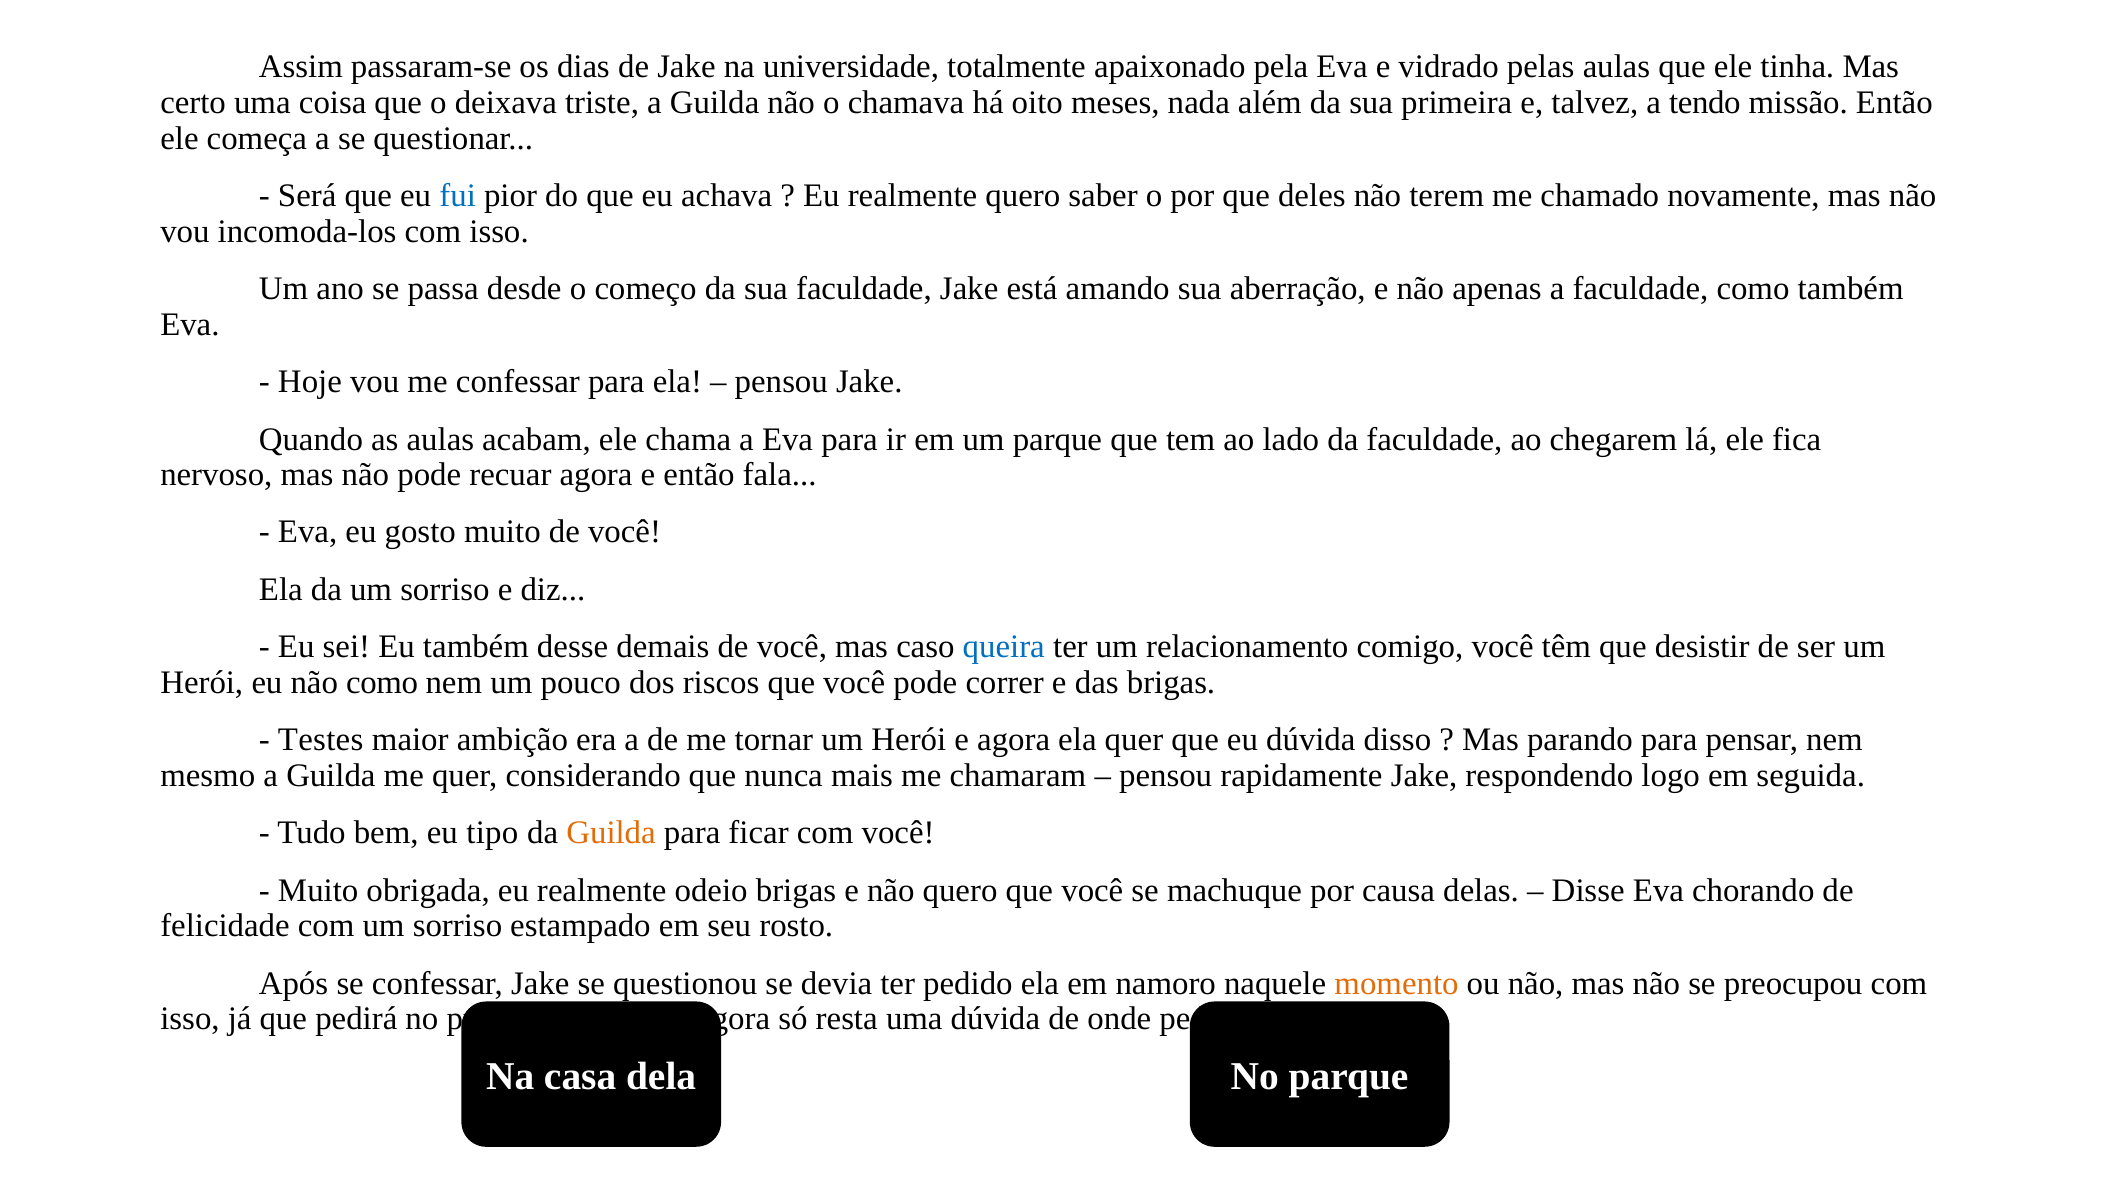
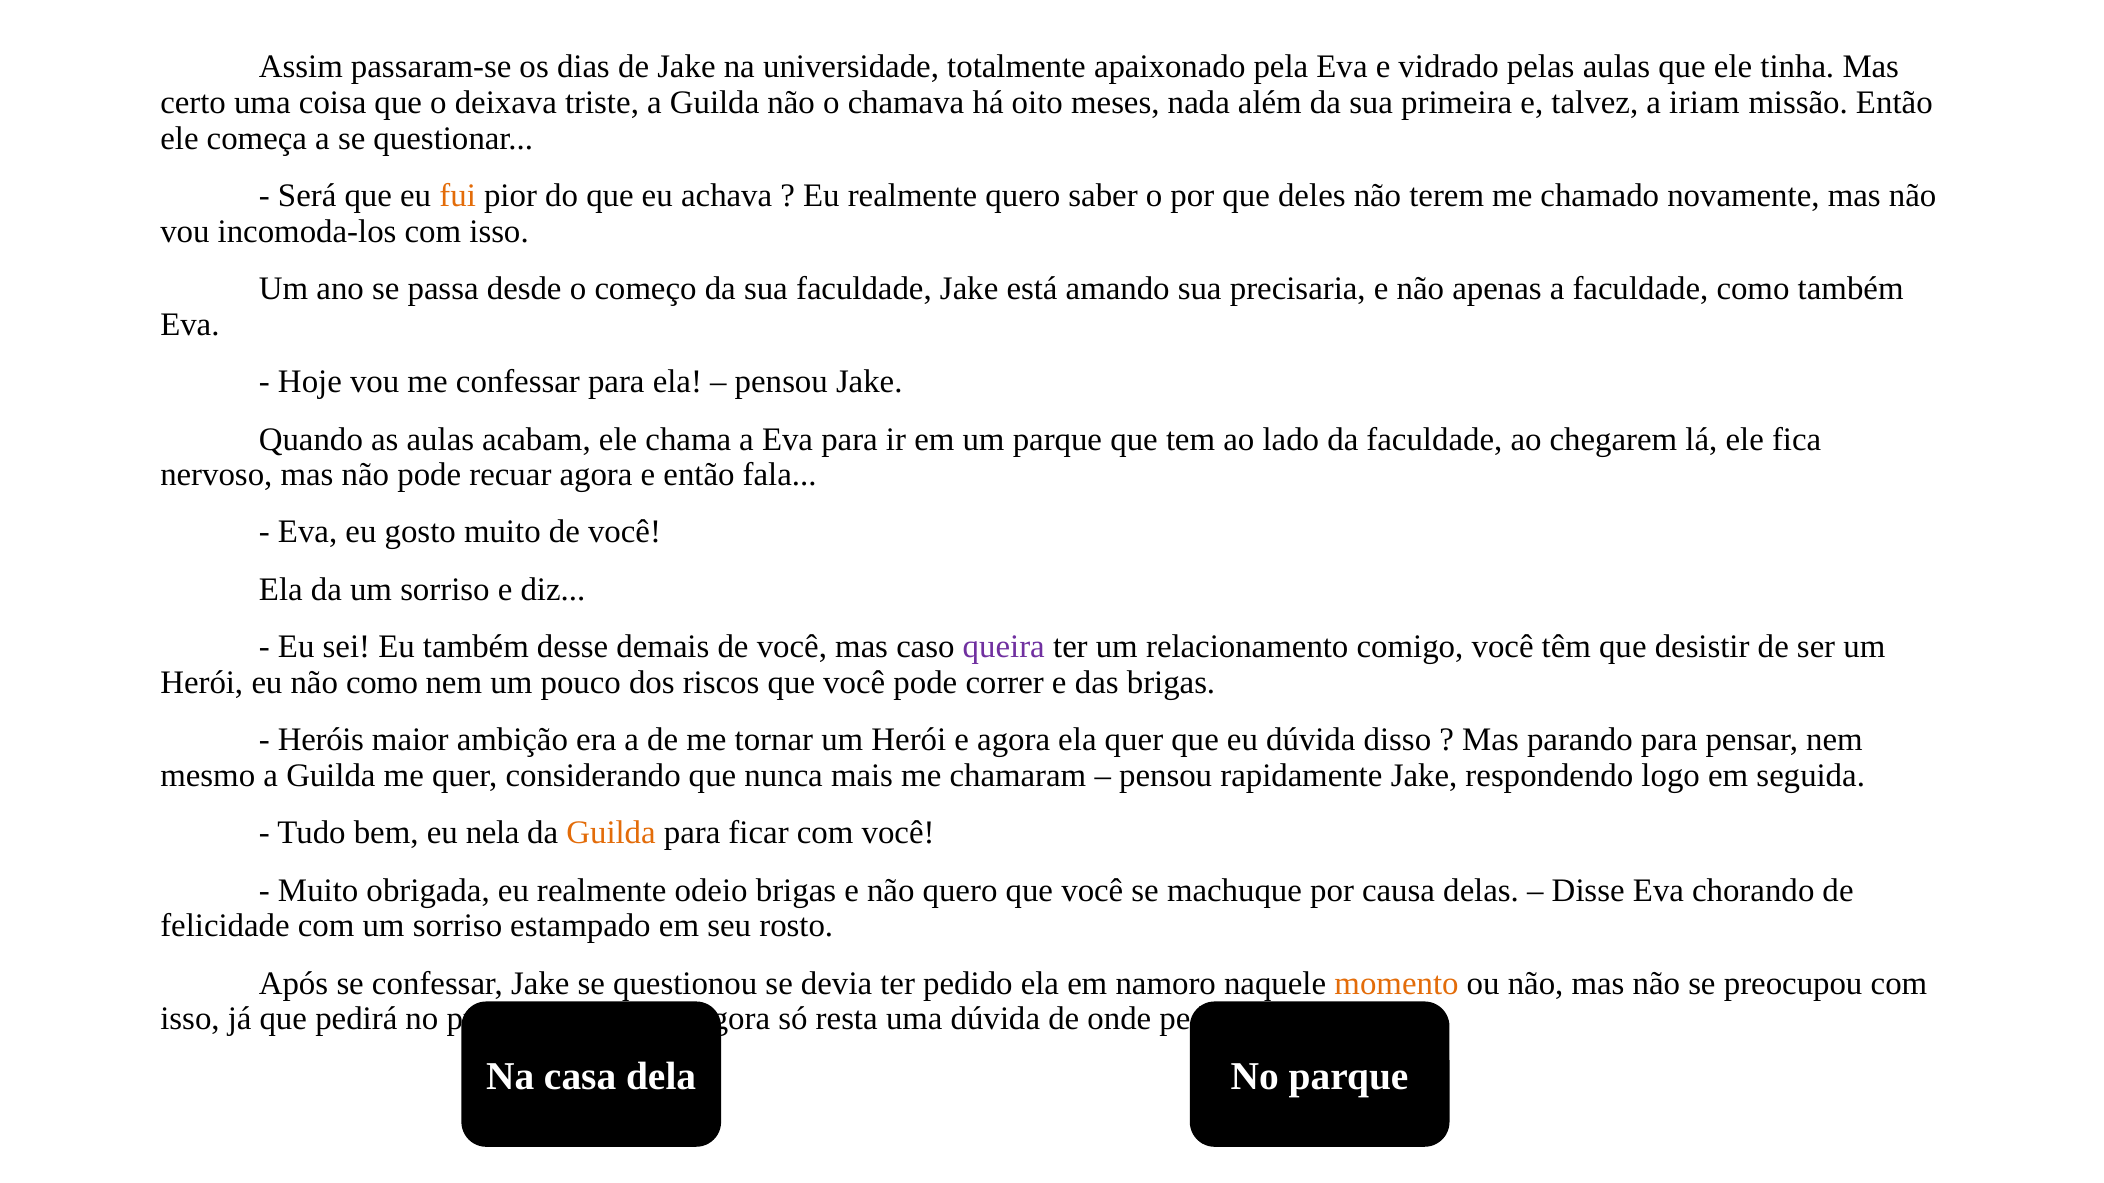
tendo: tendo -> iriam (1704, 103)
fui colour: blue -> orange (458, 196)
aberração: aberração -> precisaria (1298, 289)
queira colour: blue -> purple (1004, 647)
Testes: Testes -> Heróis (321, 740)
tipo: tipo -> nela (493, 833)
